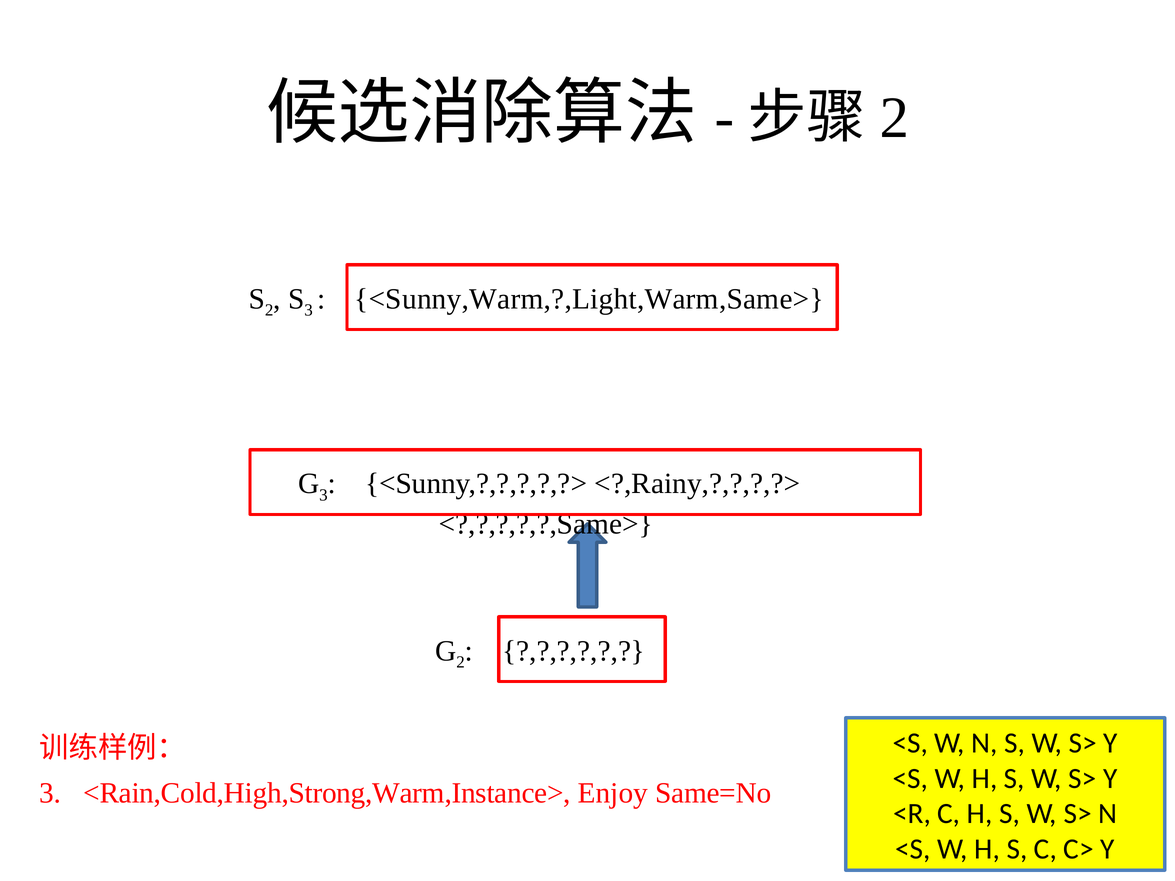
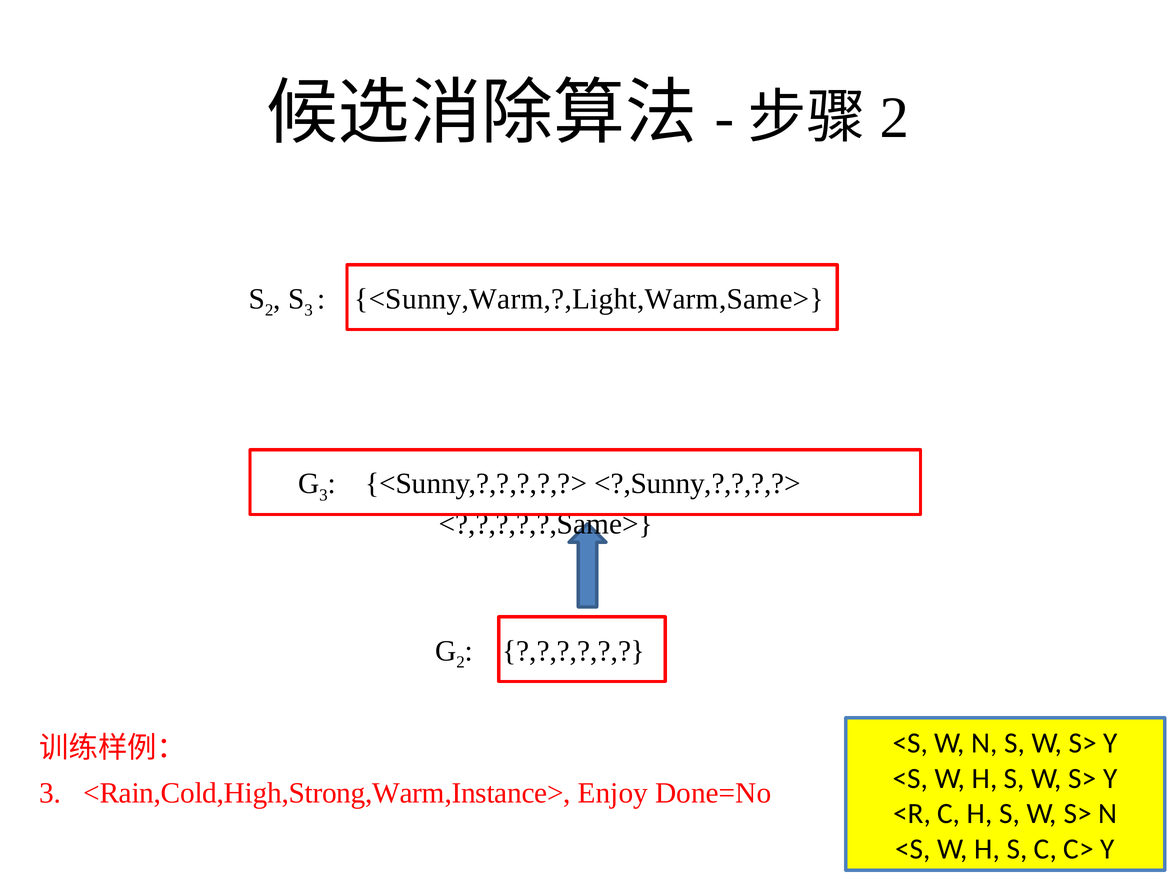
<?,Rainy,?,?,?,?>: <?,Rainy,?,?,?,?> -> <?,Sunny,?,?,?,?> (697, 484)
Same=No: Same=No -> Done=No (713, 794)
